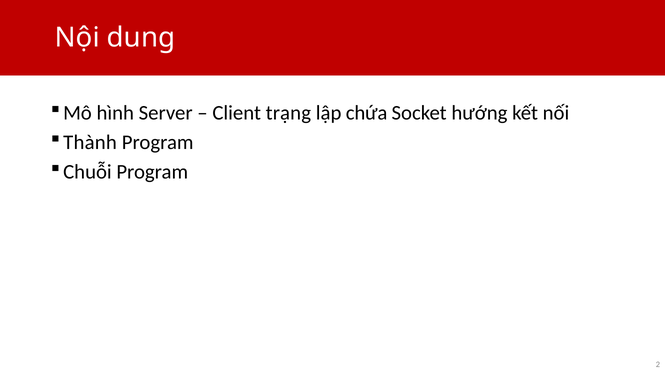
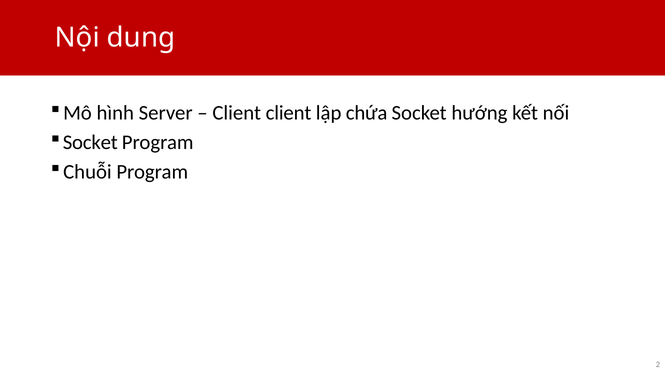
Client trạng: trạng -> client (289, 113)
Thành: Thành -> Socket (90, 143)
